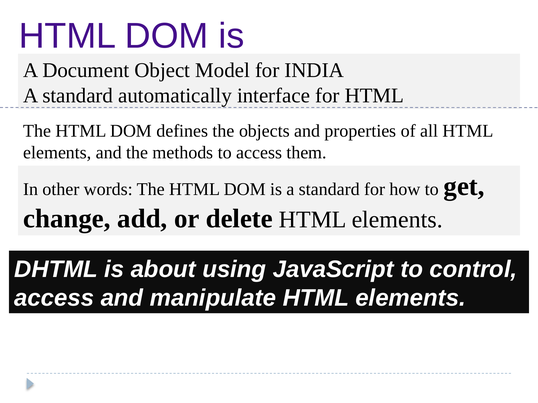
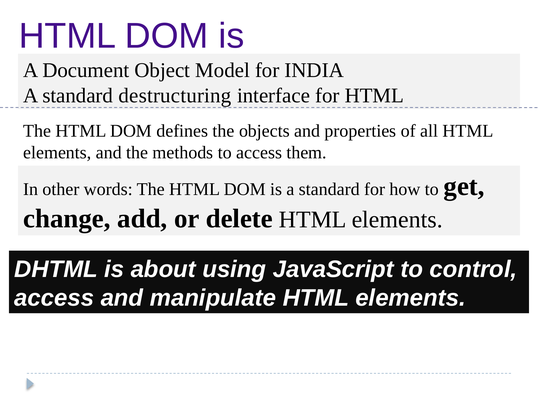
automatically: automatically -> destructuring (175, 96)
